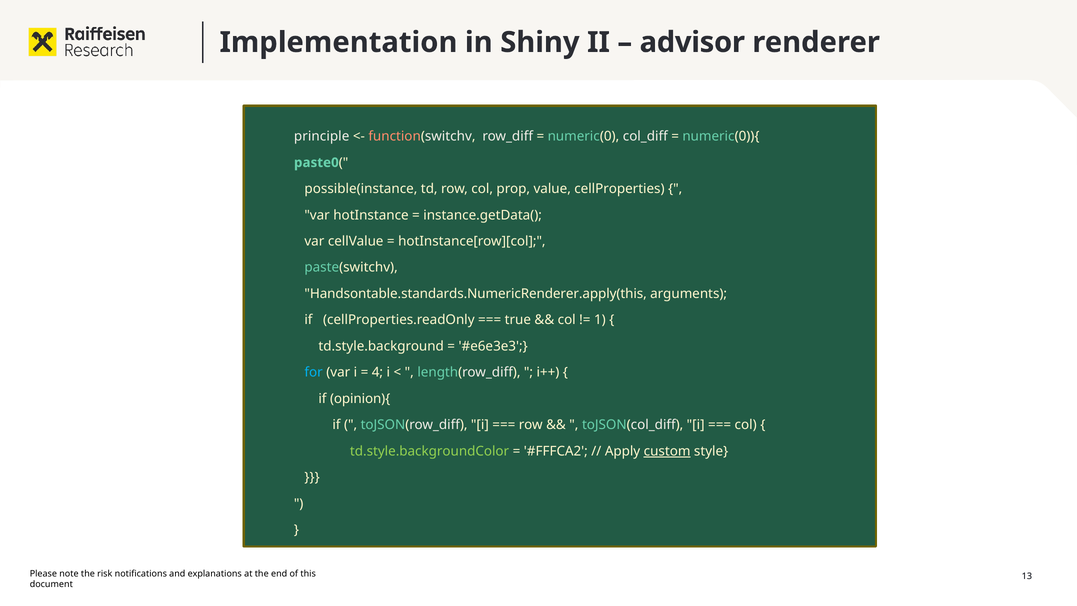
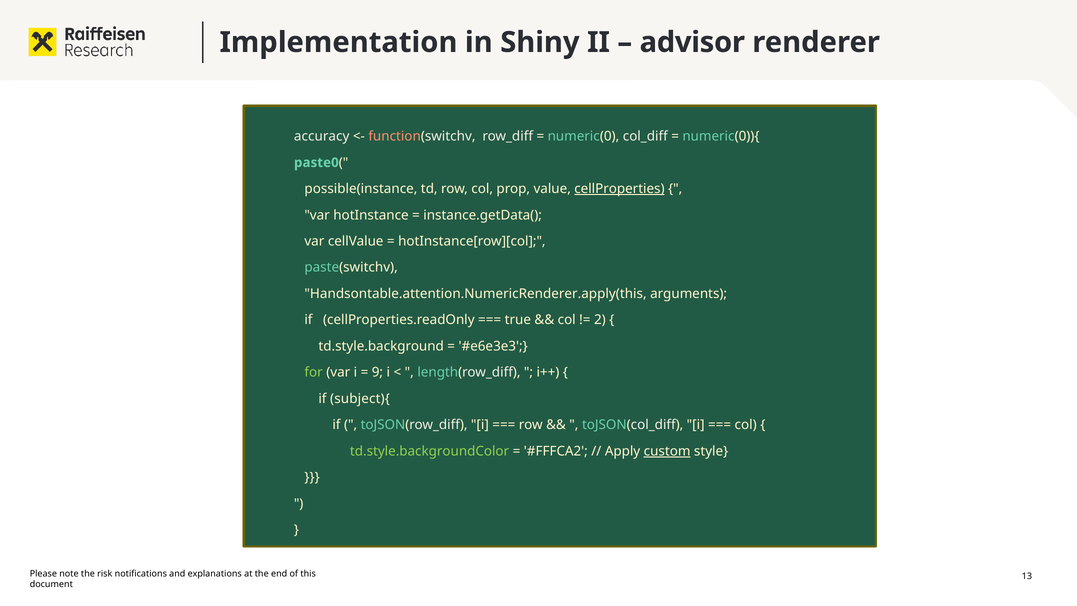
principle: principle -> accuracy (322, 136)
cellProperties underline: none -> present (619, 189)
Handsontable.standards.NumericRenderer.apply(this: Handsontable.standards.NumericRenderer.apply(this -> Handsontable.attention.NumericRenderer.apply(this (476, 294)
1: 1 -> 2 (600, 320)
for colour: light blue -> light green (314, 372)
4: 4 -> 9 (377, 372)
opinion){: opinion){ -> subject){ (360, 399)
